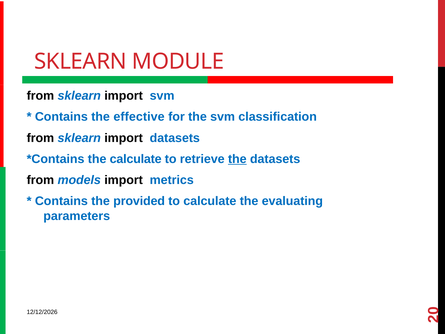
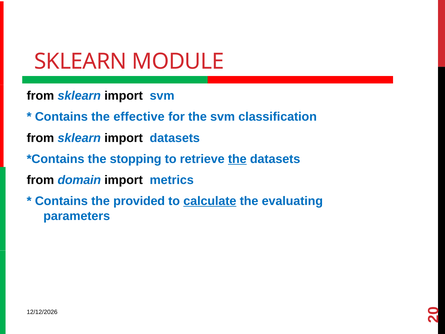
the calculate: calculate -> stopping (136, 159)
models: models -> domain (79, 180)
calculate underline: none -> present (210, 201)
